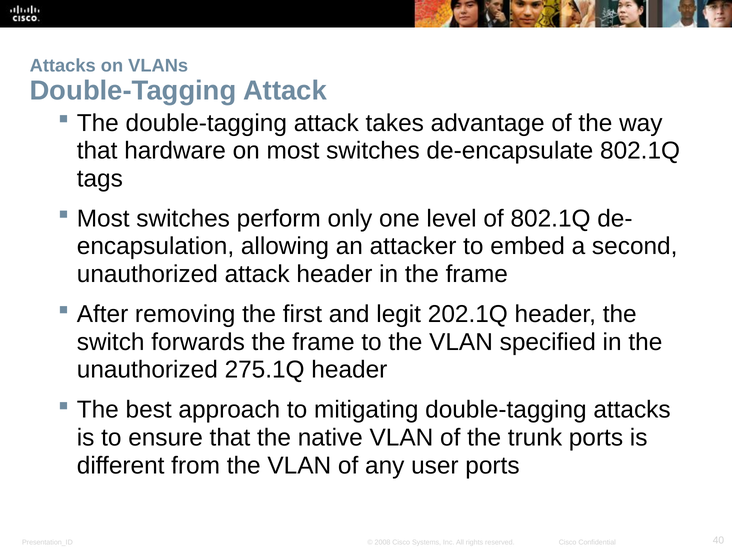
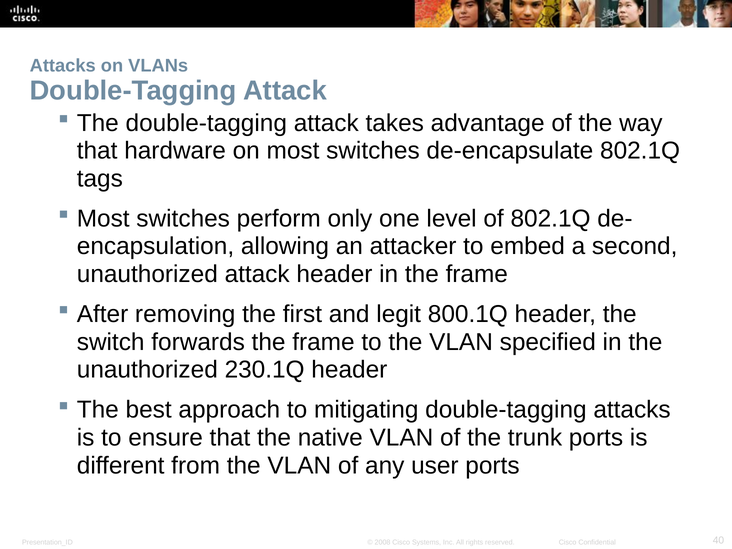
202.1Q: 202.1Q -> 800.1Q (468, 314)
275.1Q: 275.1Q -> 230.1Q (265, 370)
